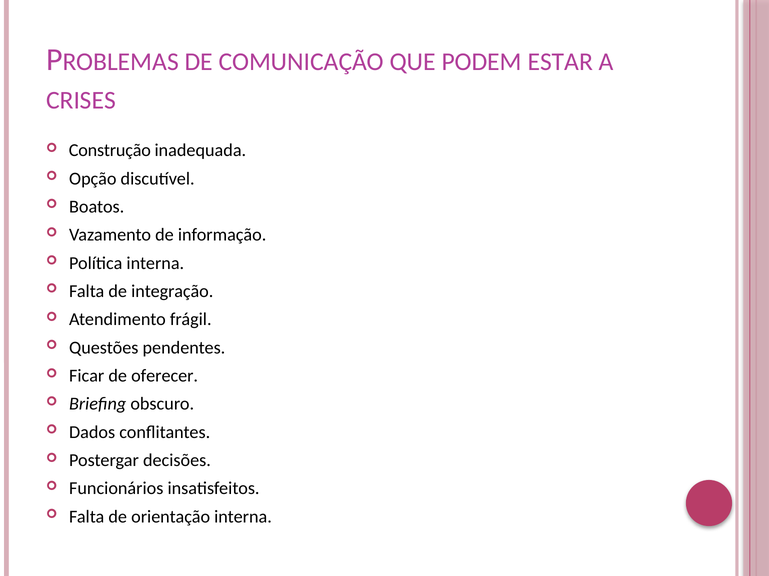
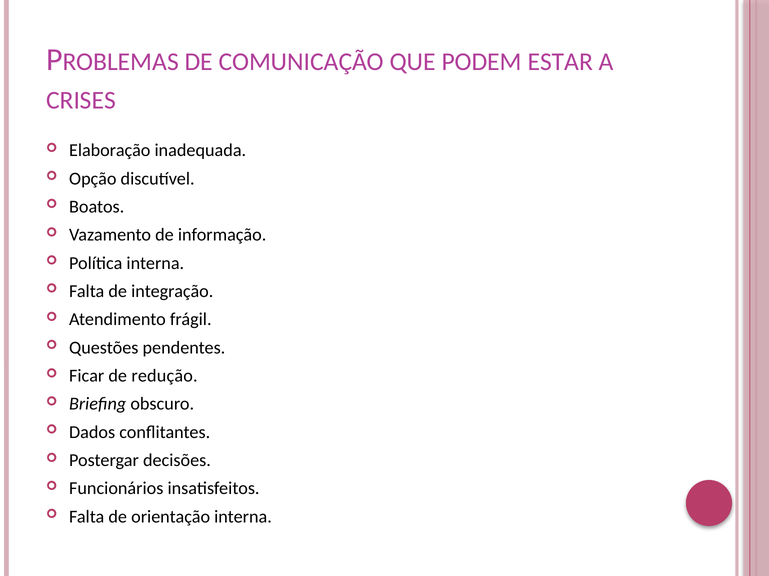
Construção: Construção -> Elaboração (110, 151)
oferecer: oferecer -> redução (164, 376)
